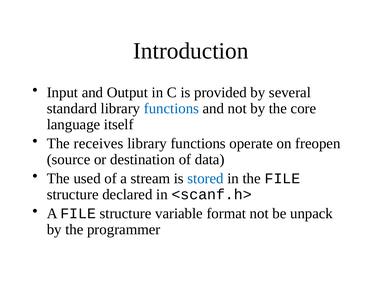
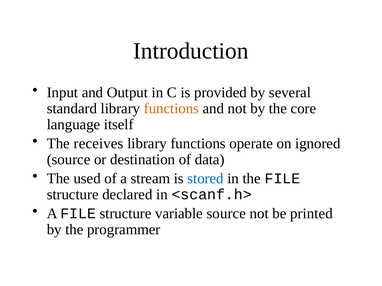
functions colour: blue -> orange (171, 109)
freopen: freopen -> ignored (318, 144)
variable format: format -> source (226, 214)
unpack: unpack -> printed (311, 214)
